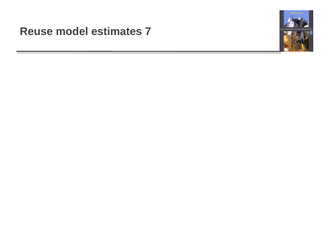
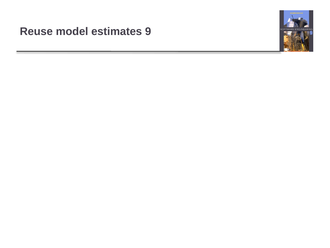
7: 7 -> 9 (148, 31)
